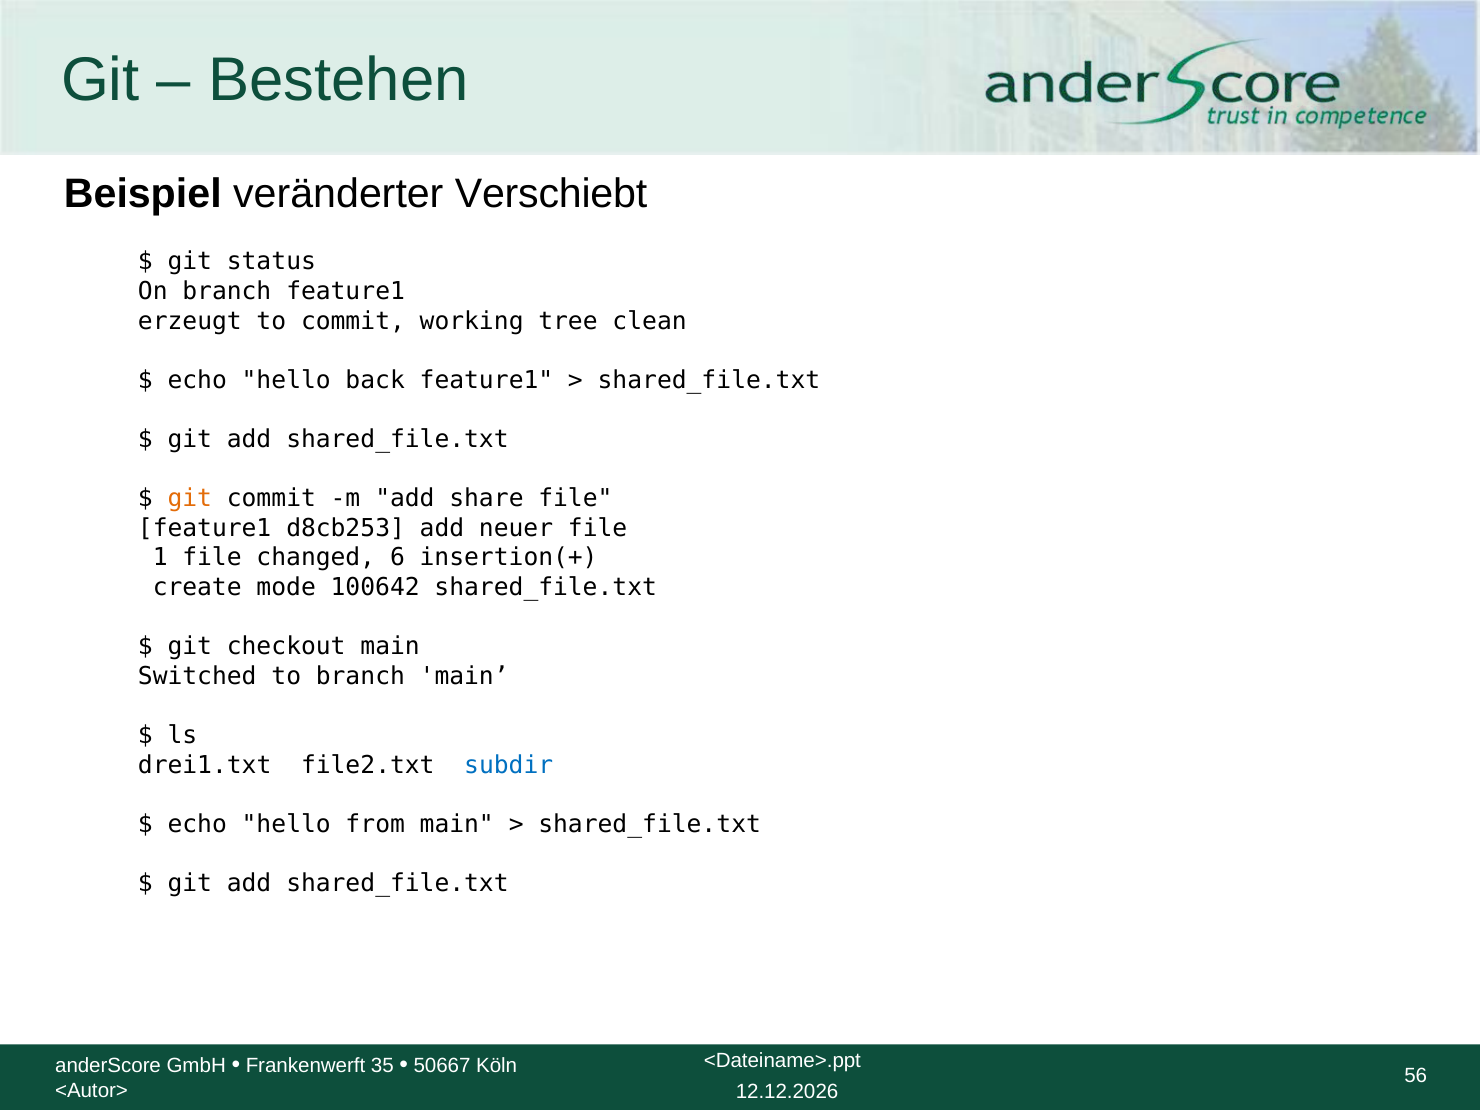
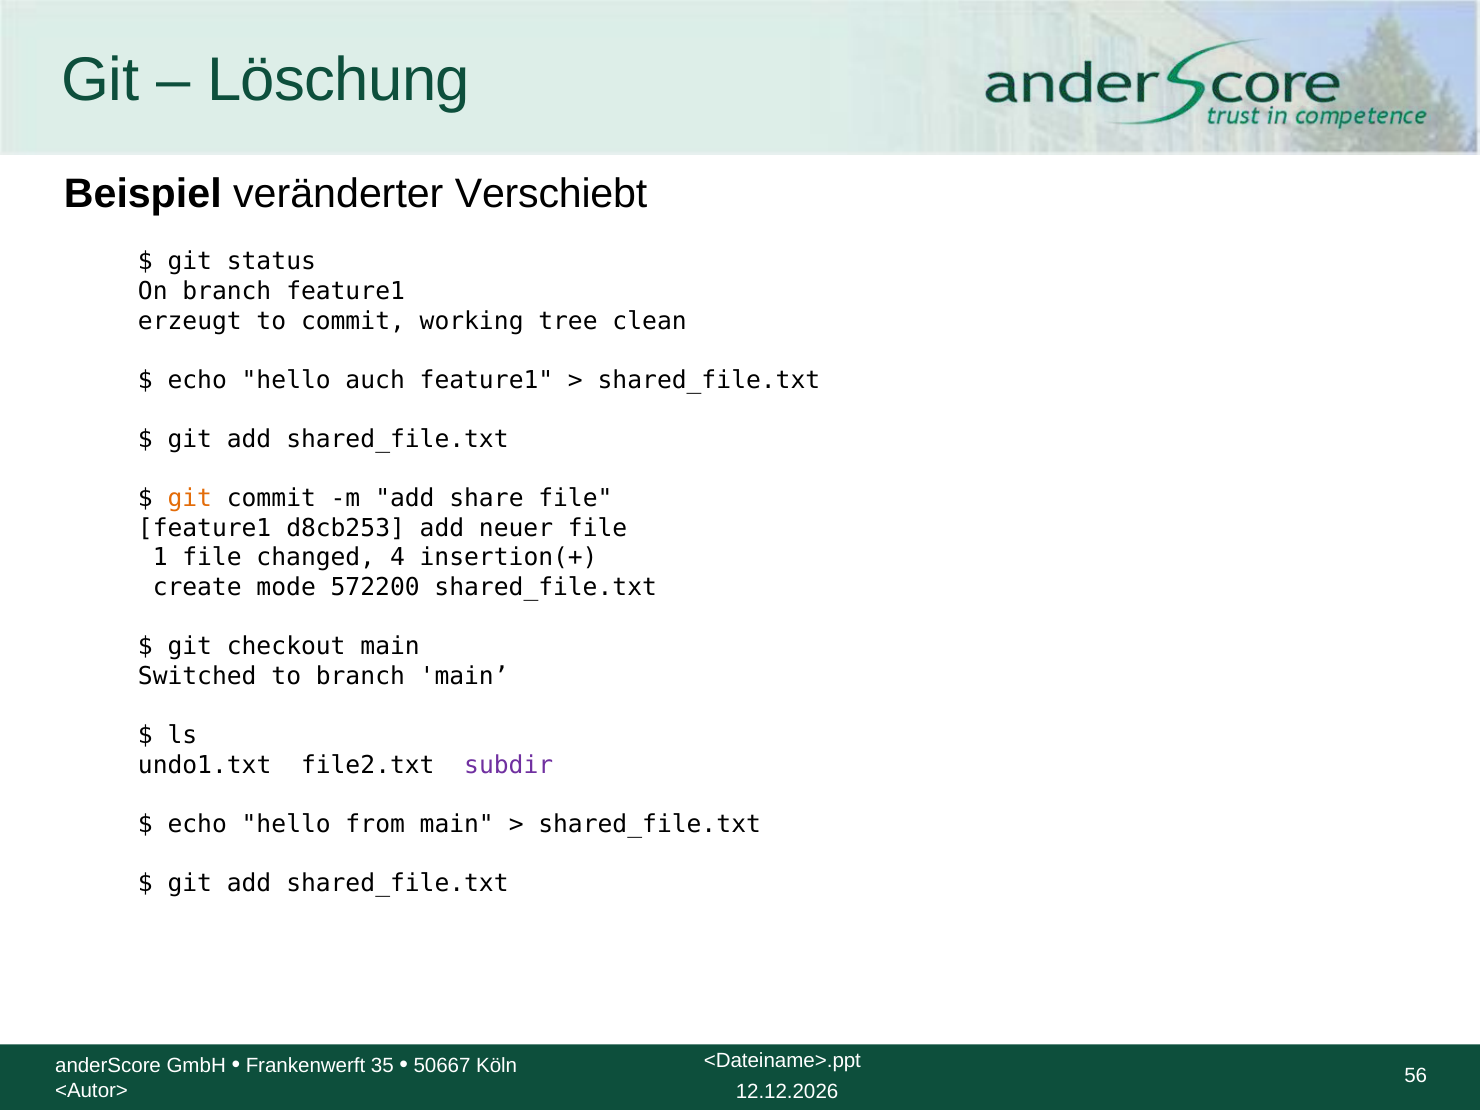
Bestehen: Bestehen -> Löschung (339, 80)
back: back -> auch (375, 380)
6: 6 -> 4 (397, 558)
100642: 100642 -> 572200 (375, 587)
drei1.txt: drei1.txt -> undo1.txt (205, 765)
subdir colour: blue -> purple (509, 765)
